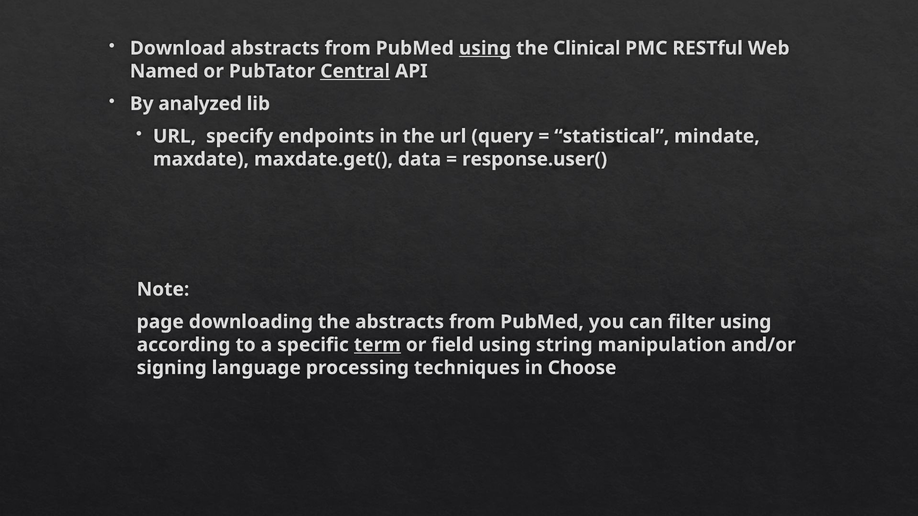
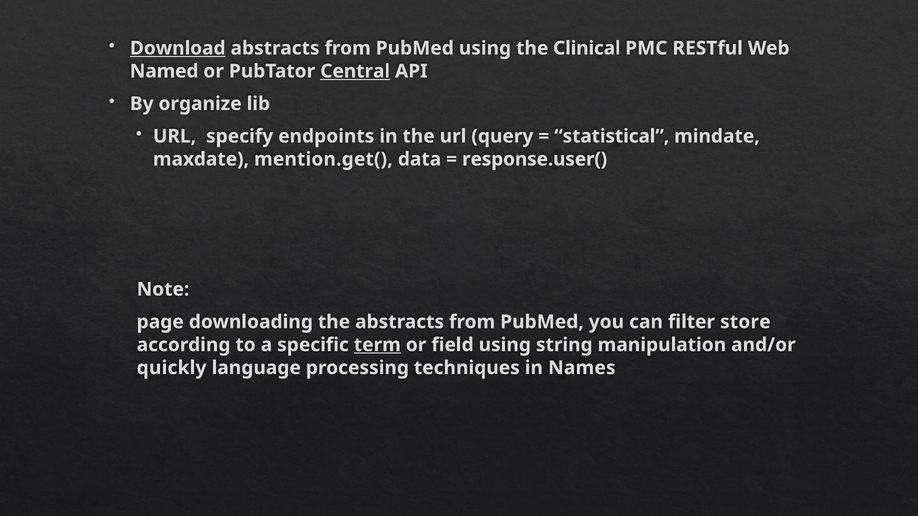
Download underline: none -> present (178, 48)
using underline: present -> none (485, 48)
analyzed: analyzed -> organize (200, 104)
maxdate.get(: maxdate.get( -> mention.get( (323, 159)
filter using: using -> store (745, 322)
signing: signing -> quickly (172, 368)
Choose: Choose -> Names (582, 368)
